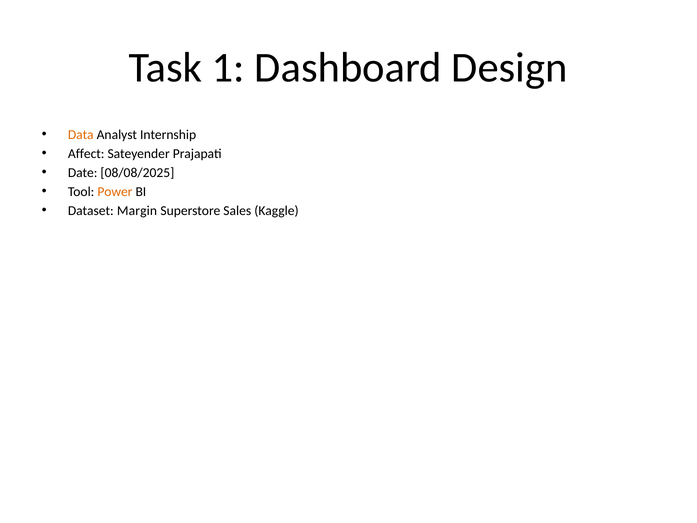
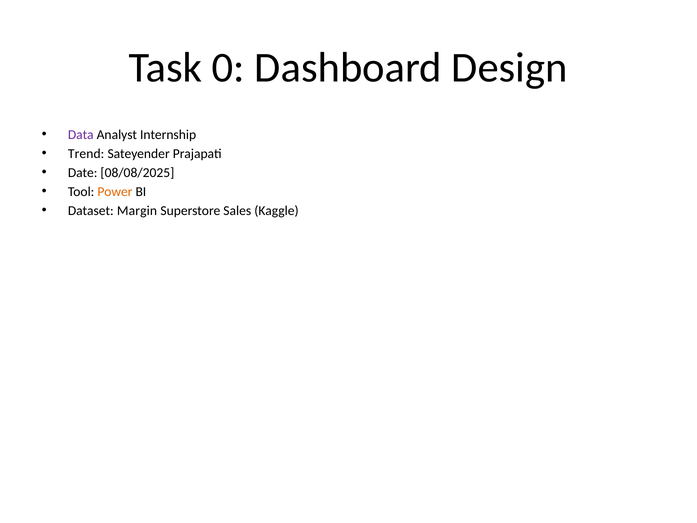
1: 1 -> 0 (228, 67)
Data colour: orange -> purple (81, 135)
Affect: Affect -> Trend (86, 154)
